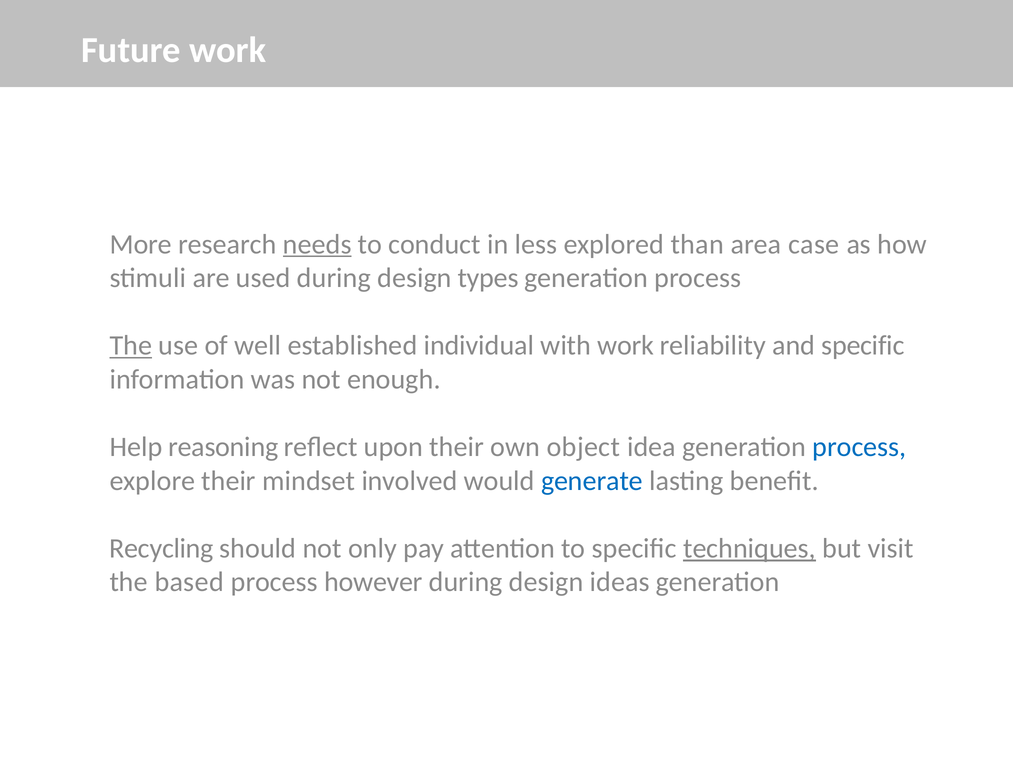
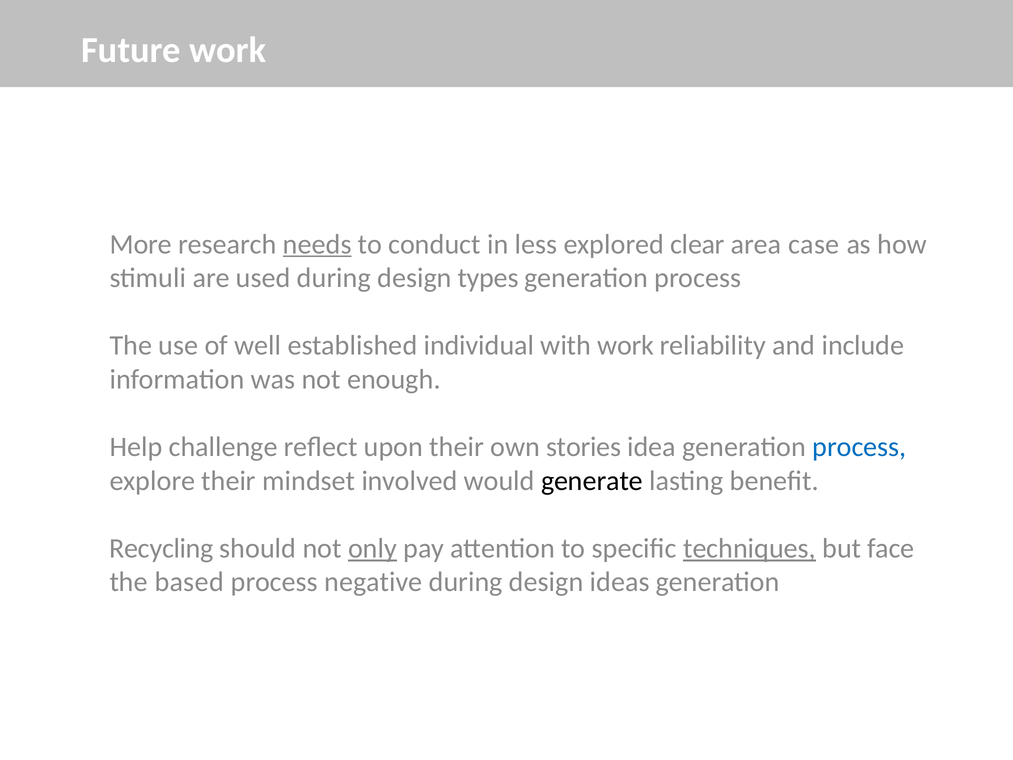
than: than -> clear (698, 244)
The underline: present -> none (131, 346)
and specific: specific -> include (863, 346)
reasoning: reasoning -> challenge (223, 447)
object: object -> stories (584, 447)
generate colour: blue -> black (592, 481)
only underline: none -> present (372, 548)
visit: visit -> face (891, 548)
however: however -> negative (373, 582)
